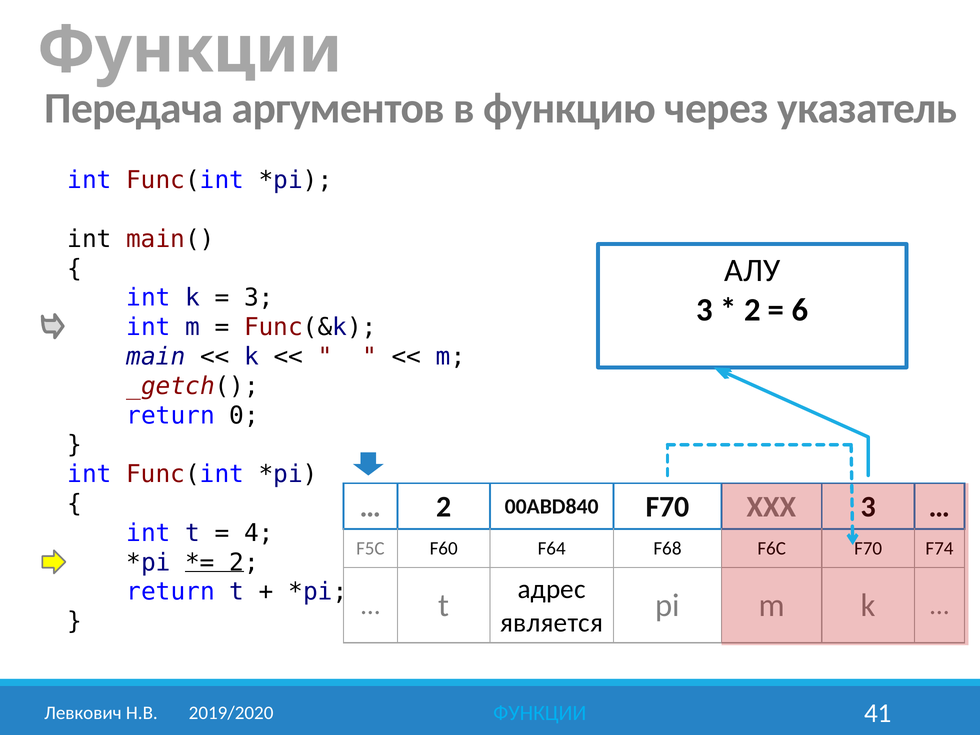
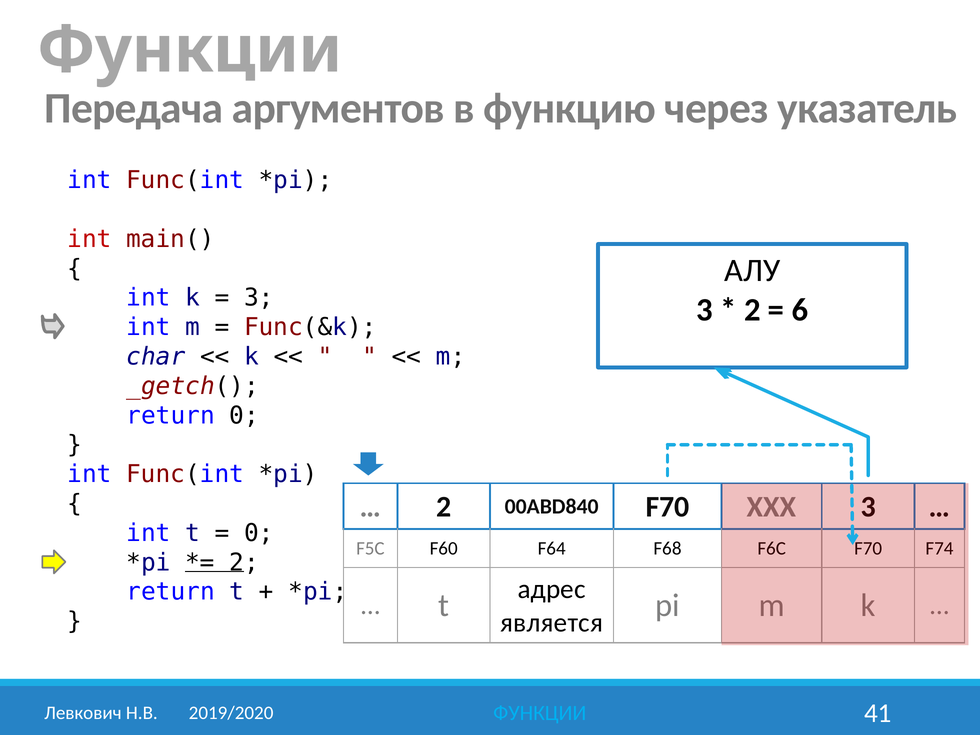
int colour: black -> red (90, 239)
main: main -> char (156, 357)
4: 4 -> 0 (259, 533)
